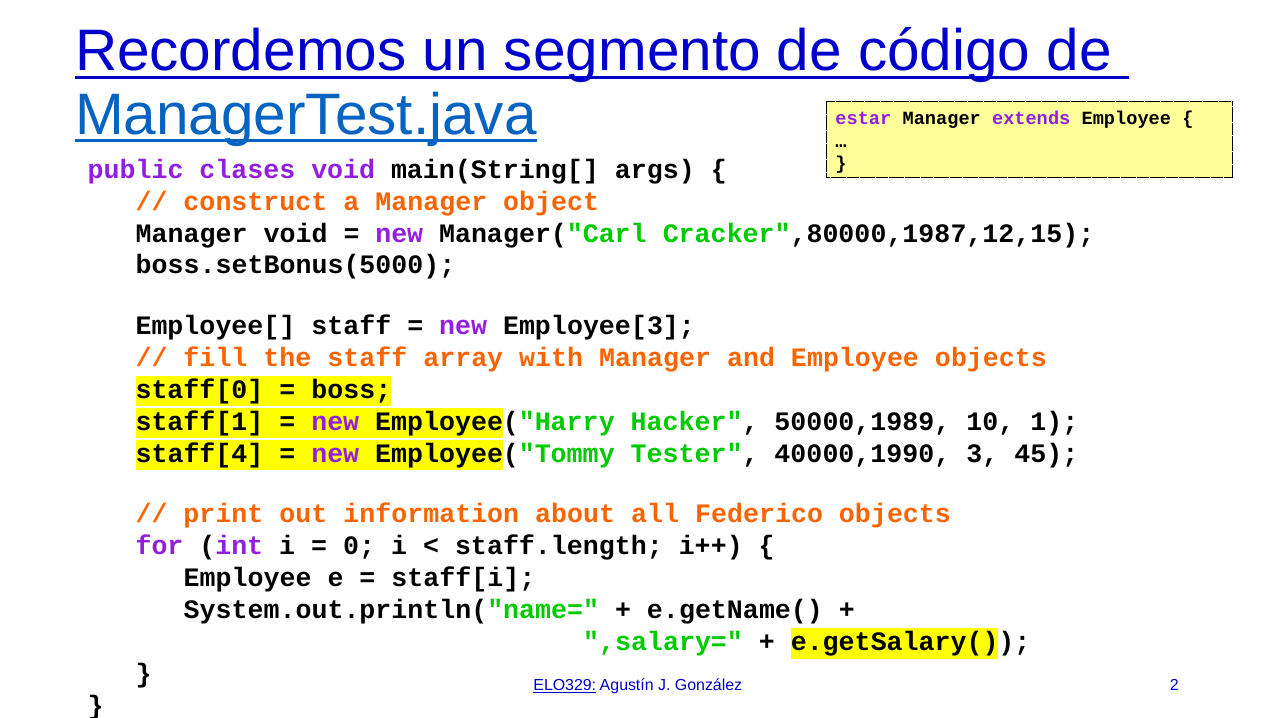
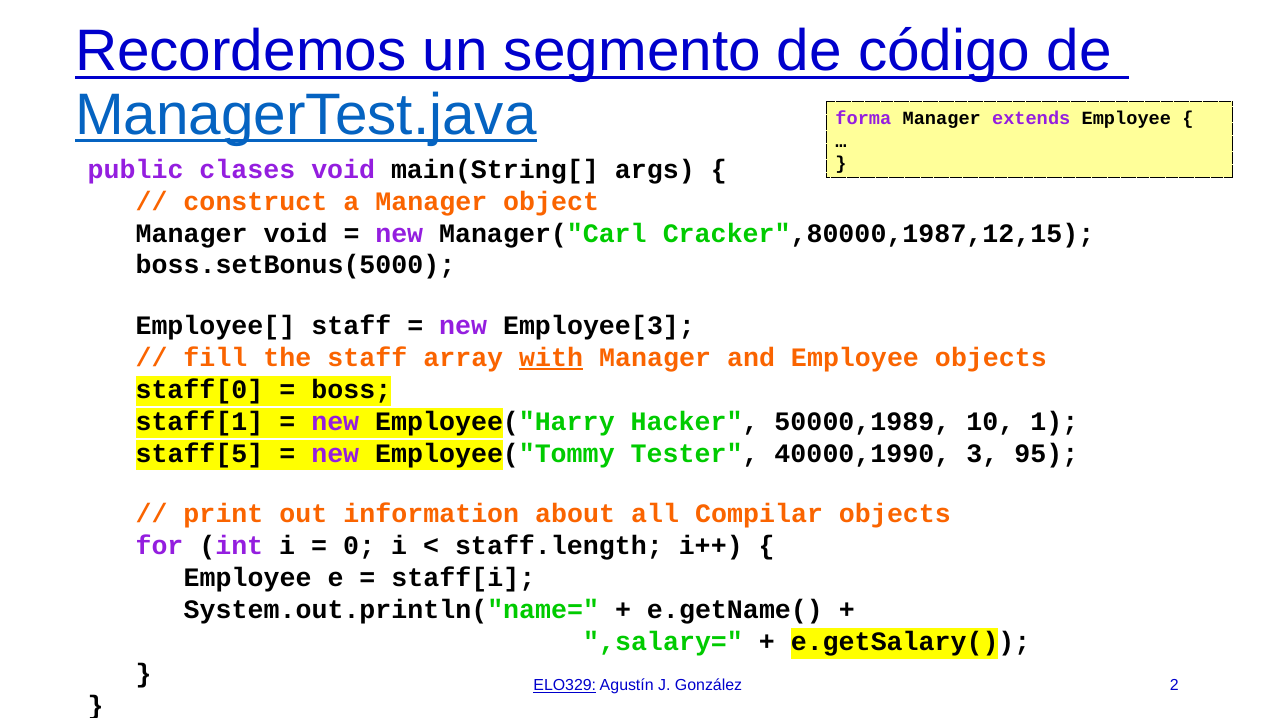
estar: estar -> forma (863, 119)
with underline: none -> present (551, 358)
staff[4: staff[4 -> staff[5 (199, 453)
45: 45 -> 95 (1046, 453)
Federico: Federico -> Compilar (759, 514)
